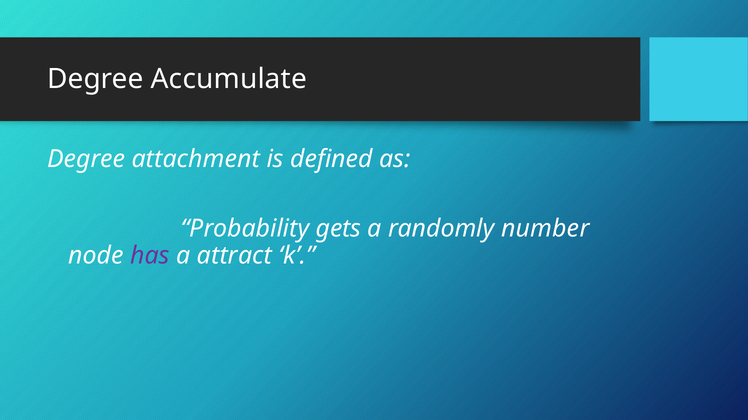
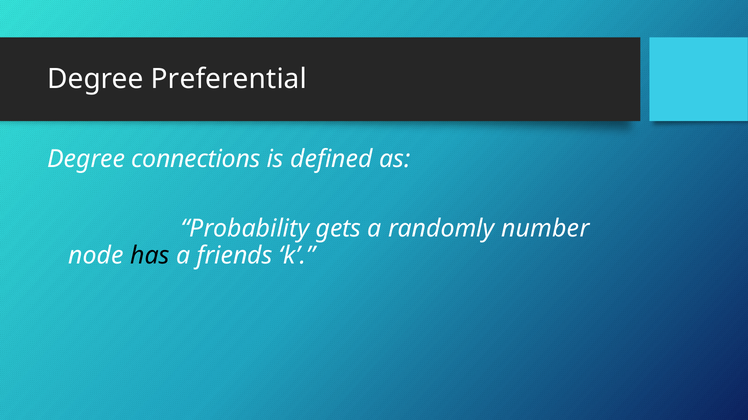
Accumulate: Accumulate -> Preferential (229, 79)
attachment: attachment -> connections (196, 159)
has colour: purple -> black (150, 256)
attract: attract -> friends (235, 256)
